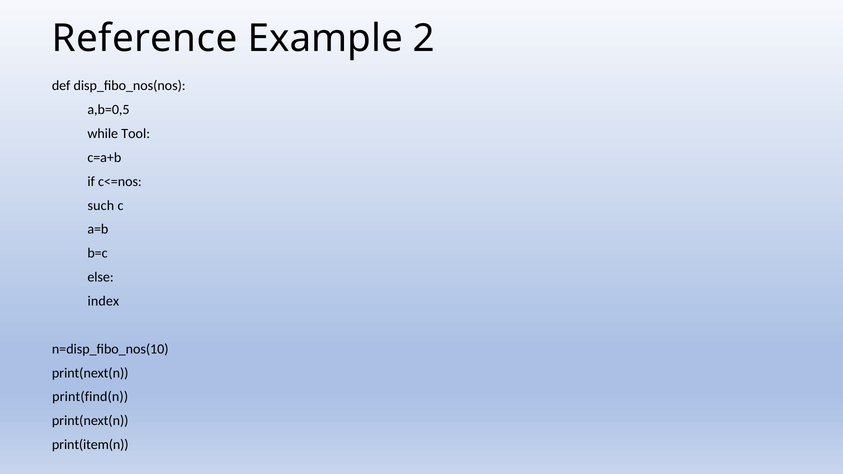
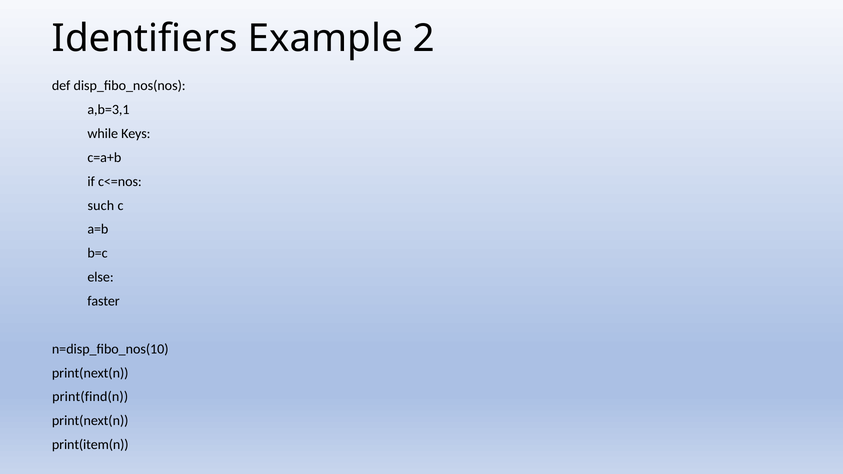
Reference: Reference -> Identifiers (145, 38)
a,b=0,5: a,b=0,5 -> a,b=3,1 (108, 110)
Tool: Tool -> Keys (136, 134)
index: index -> faster (103, 301)
